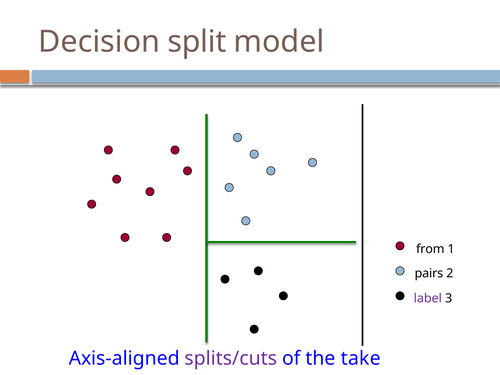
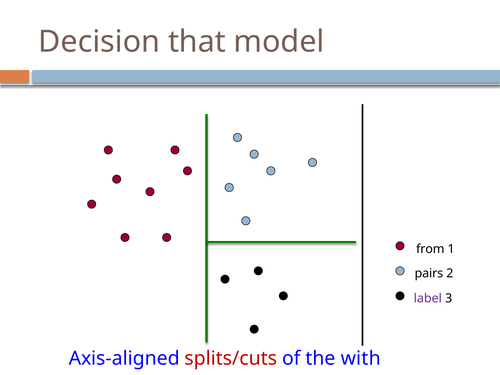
split: split -> that (197, 42)
splits/cuts colour: purple -> red (231, 359)
take: take -> with (361, 359)
